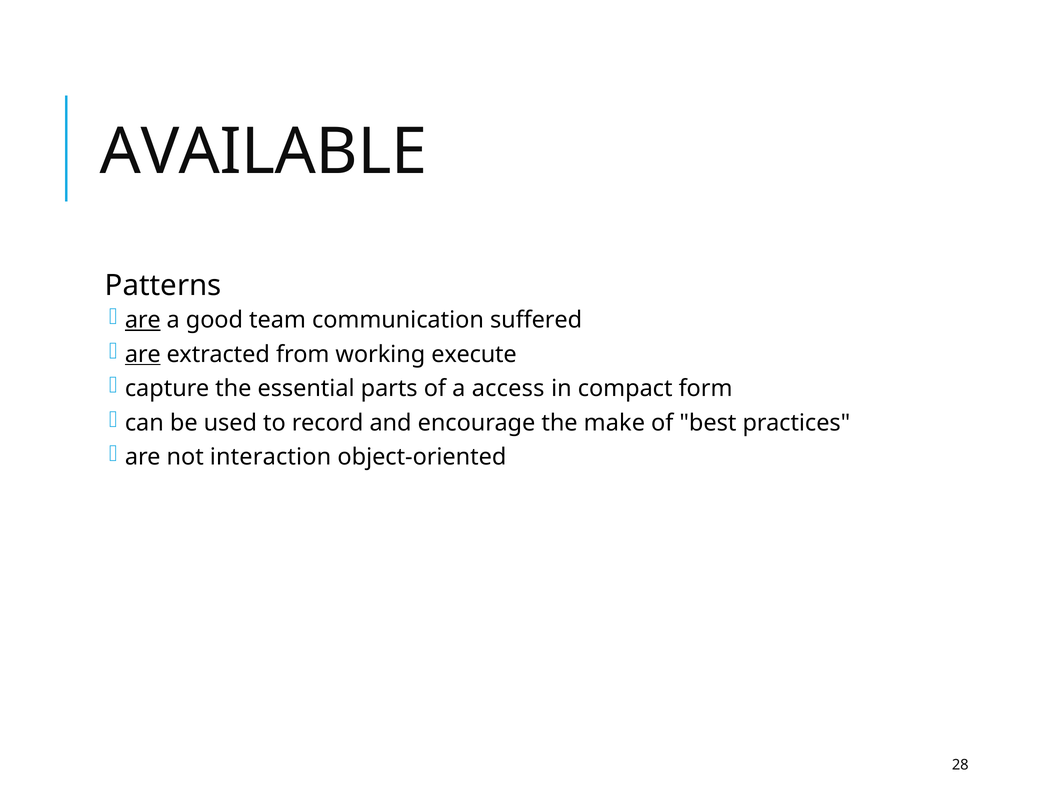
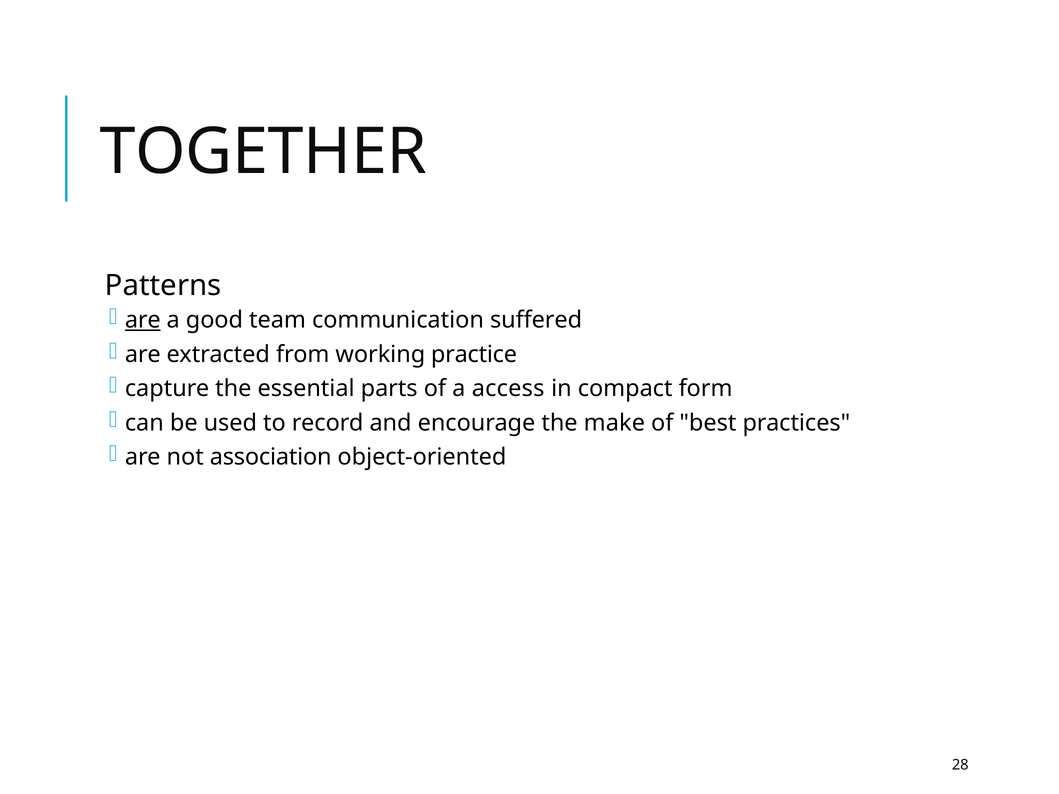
AVAILABLE: AVAILABLE -> TOGETHER (263, 152)
are underline: present -> none (143, 355)
execute: execute -> practice (474, 355)
interaction: interaction -> association (271, 457)
